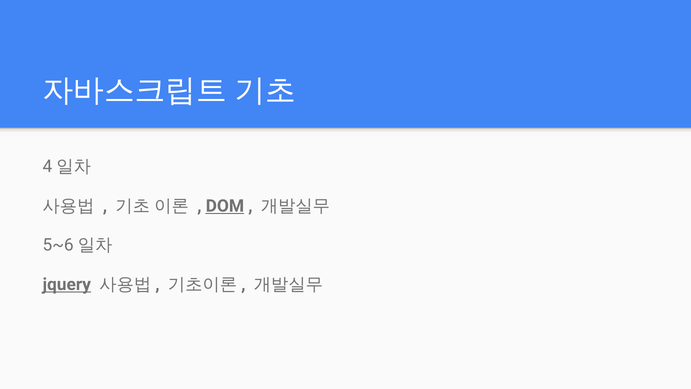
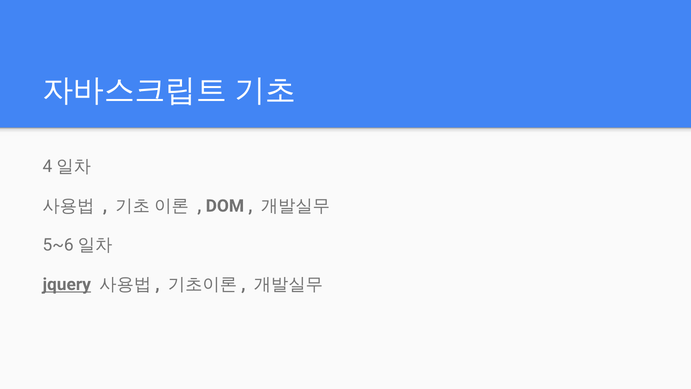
DOM underline: present -> none (225, 206)
